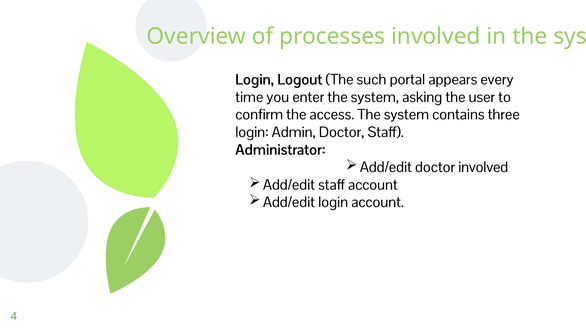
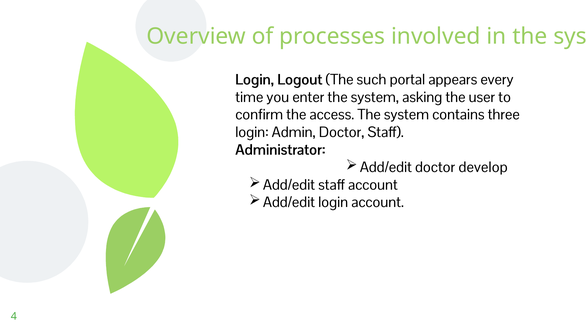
doctor involved: involved -> develop (483, 168)
